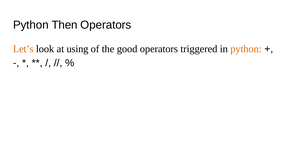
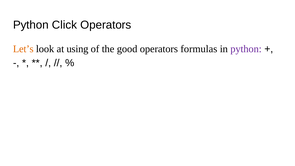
Then: Then -> Click (64, 25)
triggered: triggered -> formulas (199, 49)
python colour: orange -> purple (246, 49)
